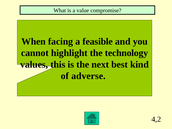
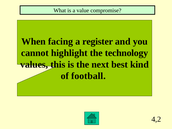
feasible: feasible -> register (98, 42)
adverse: adverse -> football (88, 76)
